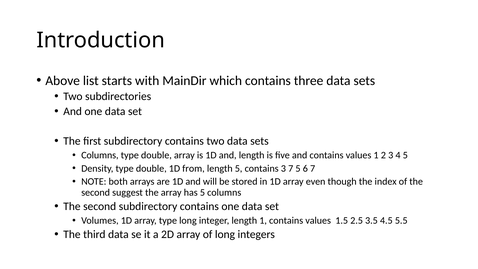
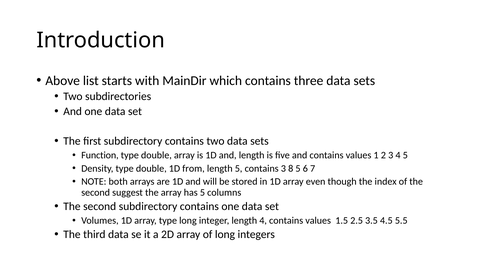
Columns: Columns -> Function (100, 155)
3 7: 7 -> 8 (291, 168)
length 1: 1 -> 4 (263, 220)
